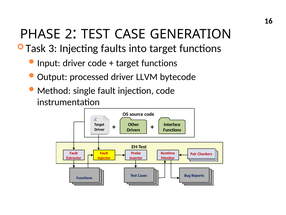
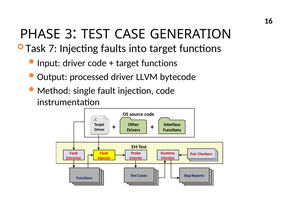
2: 2 -> 3 (69, 34)
3: 3 -> 7 (53, 48)
